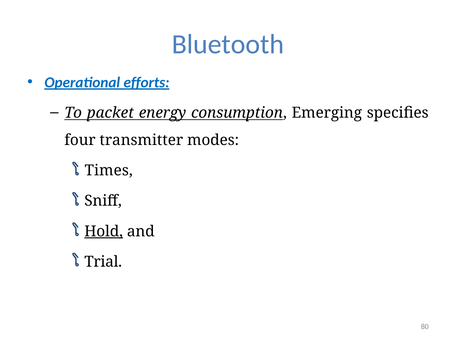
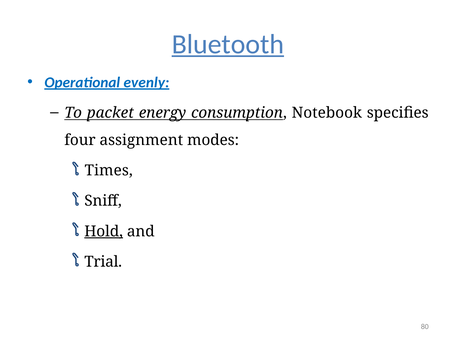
Bluetooth underline: none -> present (228, 44)
efforts: efforts -> evenly (146, 82)
Emerging: Emerging -> Notebook (327, 113)
transmitter: transmitter -> assignment (141, 140)
